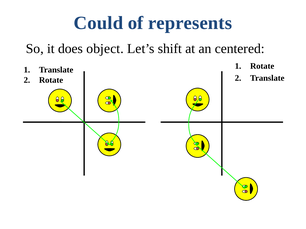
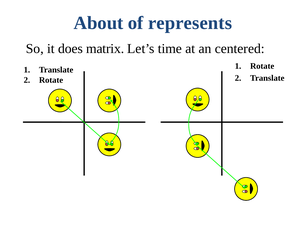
Could: Could -> About (99, 23)
object: object -> matrix (105, 49)
shift: shift -> time (170, 49)
